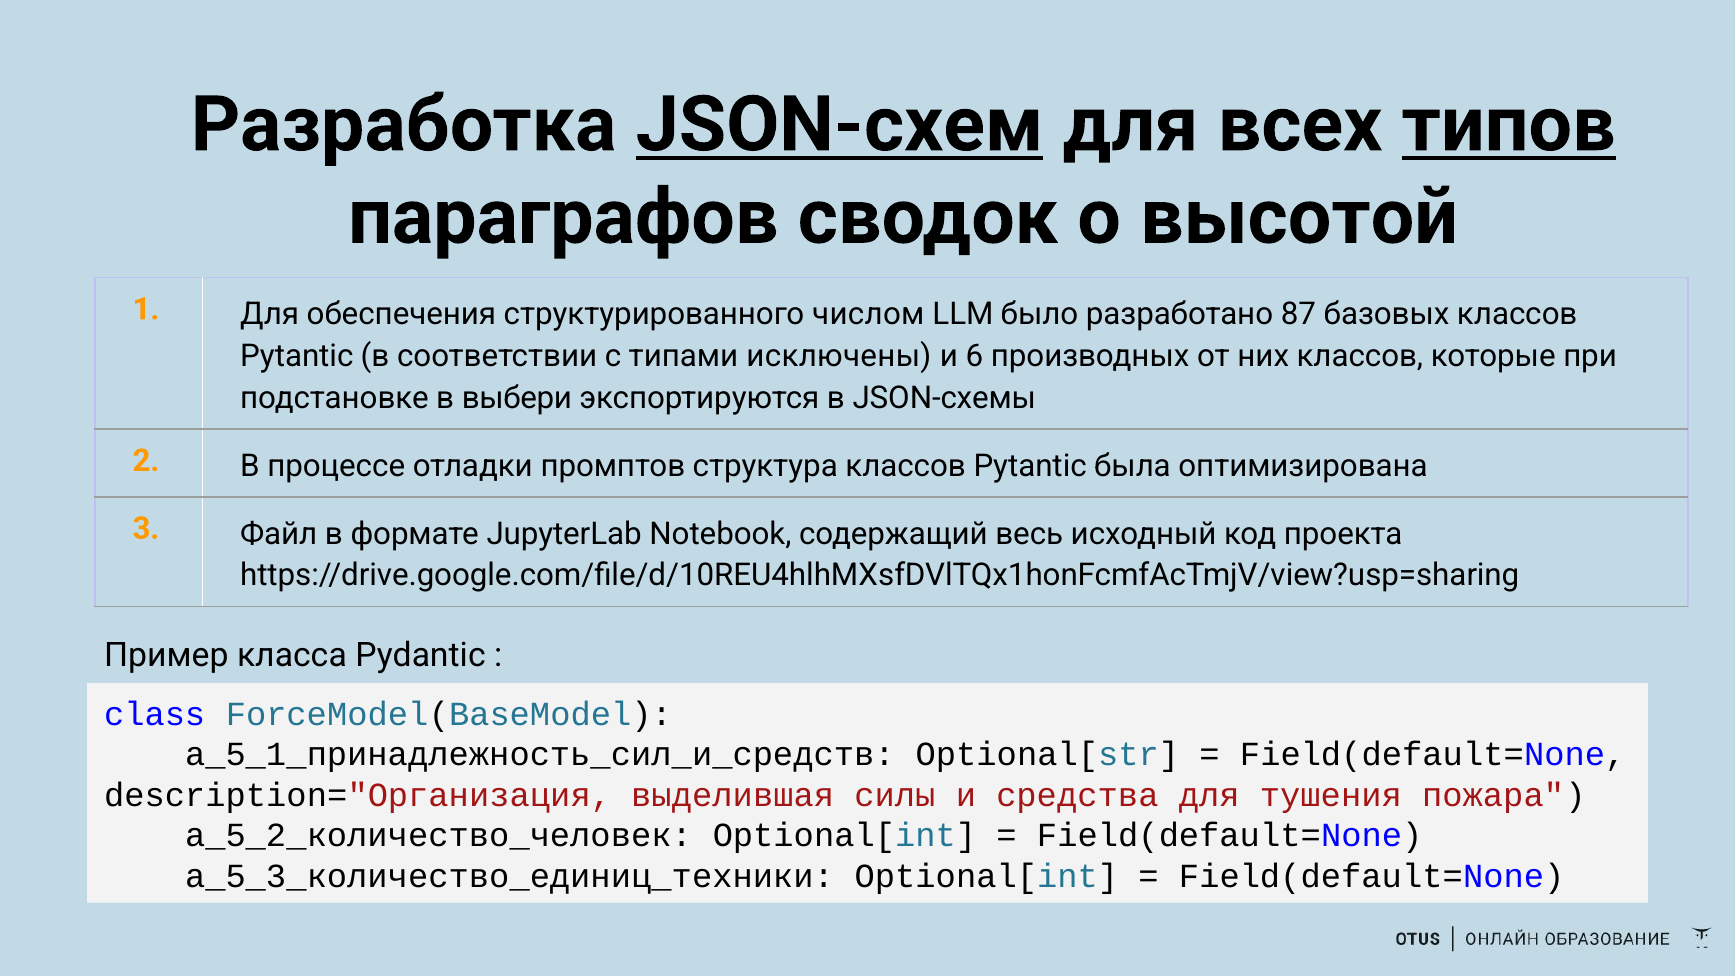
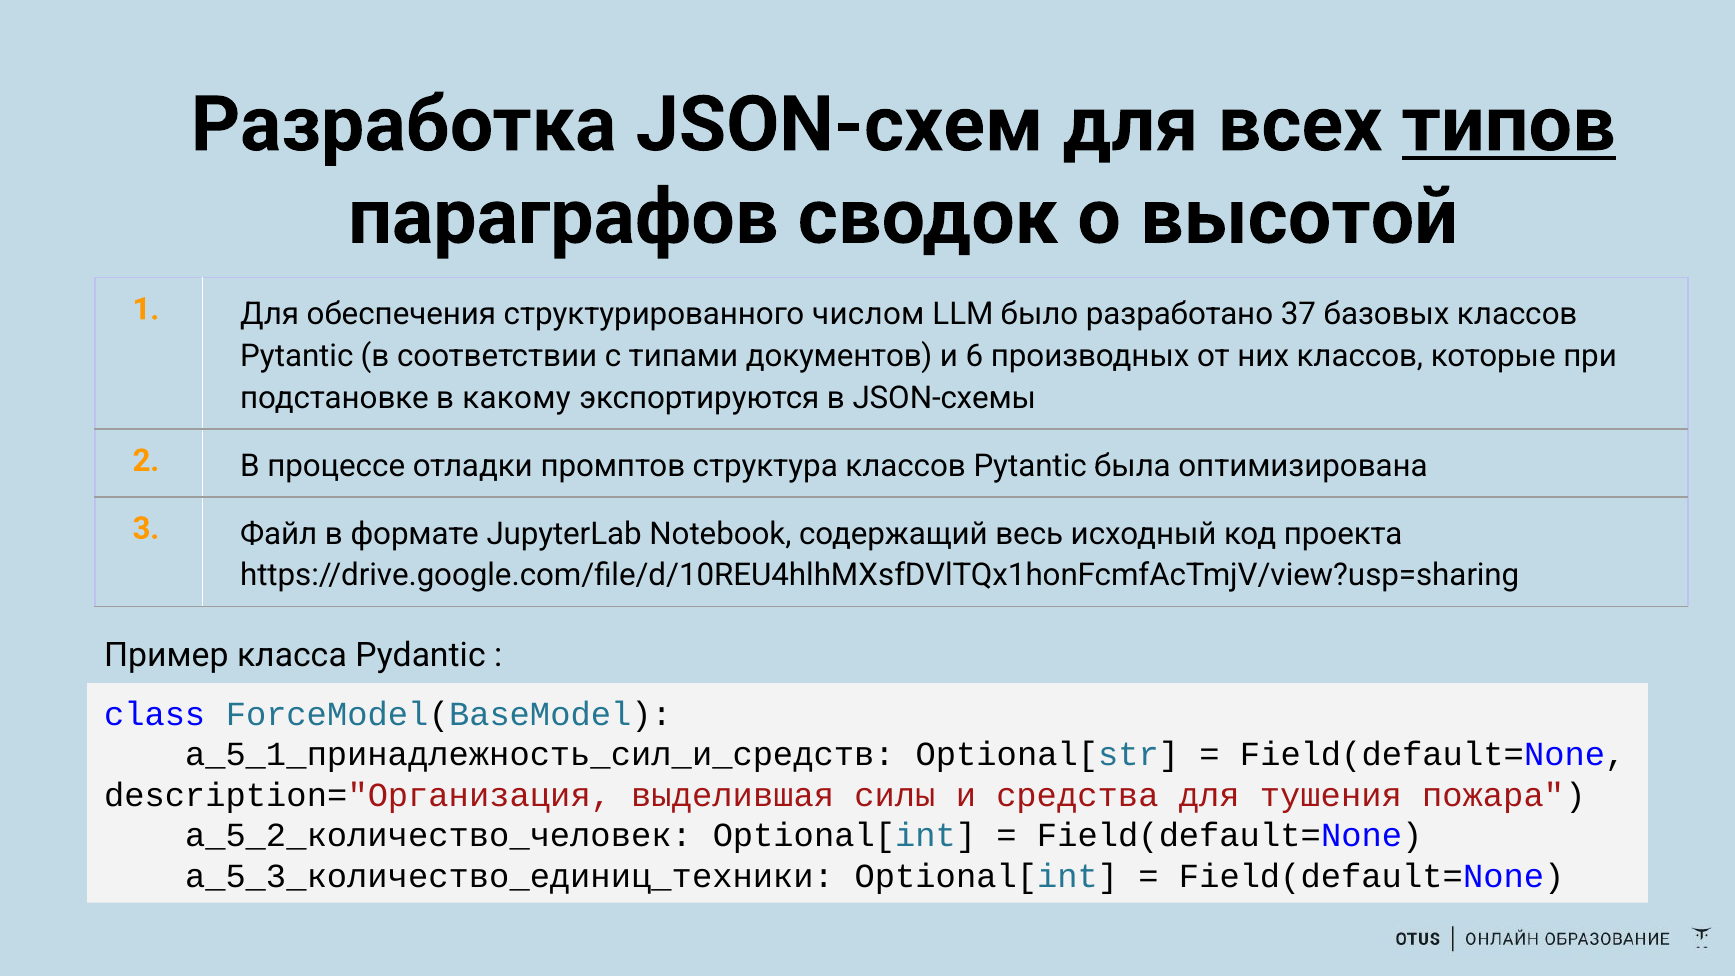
JSON-схем underline: present -> none (840, 125)
87: 87 -> 37 (1298, 315)
исключены: исключены -> документов (839, 356)
выбери: выбери -> какому (517, 398)
